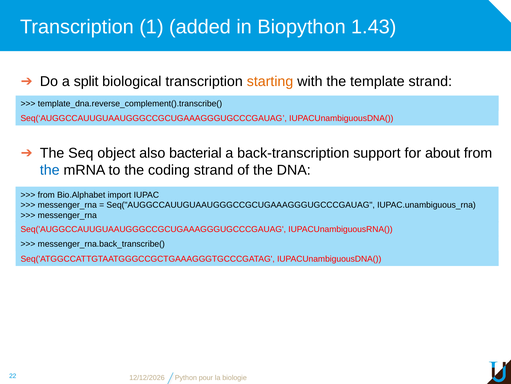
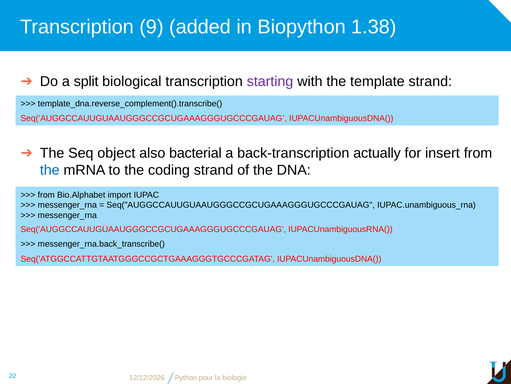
1: 1 -> 9 (152, 27)
1.43: 1.43 -> 1.38 (374, 27)
starting colour: orange -> purple (270, 81)
support: support -> actually (377, 153)
about: about -> insert (443, 153)
